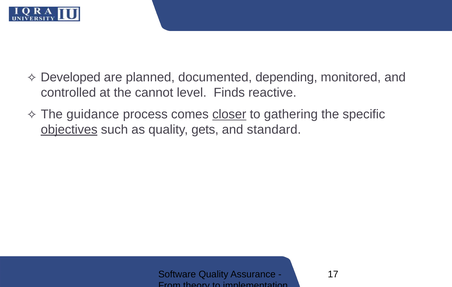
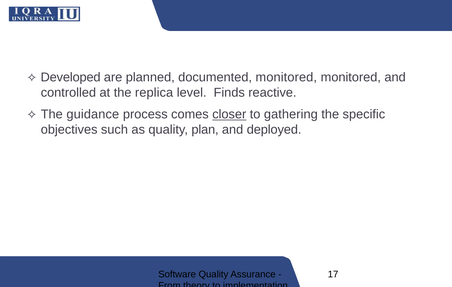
documented depending: depending -> monitored (286, 77)
cannot: cannot -> replica (154, 93)
objectives underline: present -> none (69, 130)
gets: gets -> plan (205, 130)
standard: standard -> deployed (274, 130)
